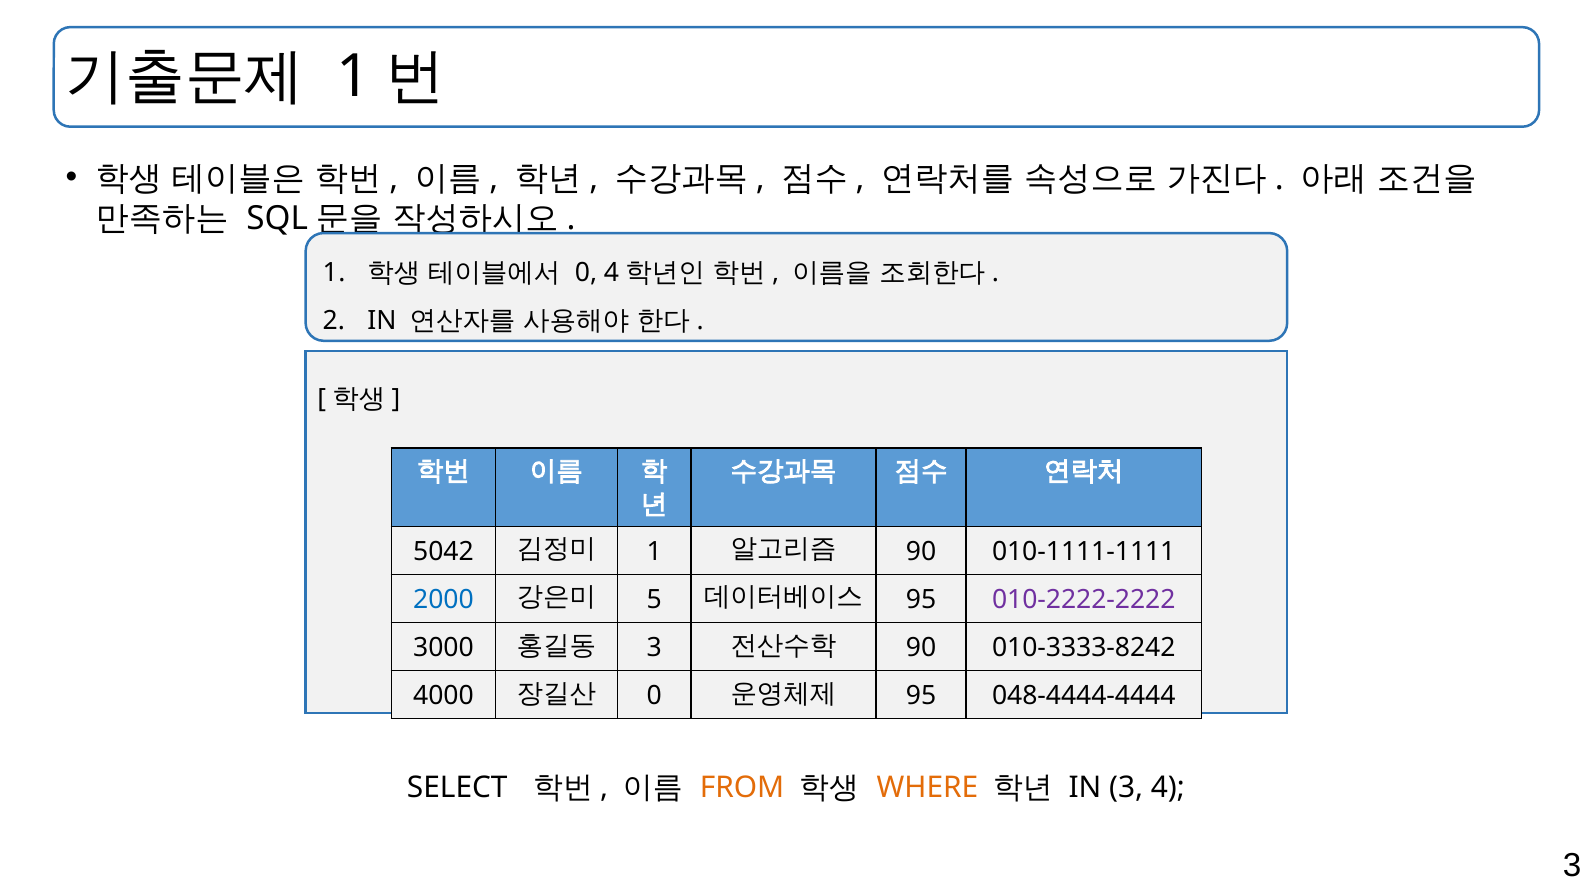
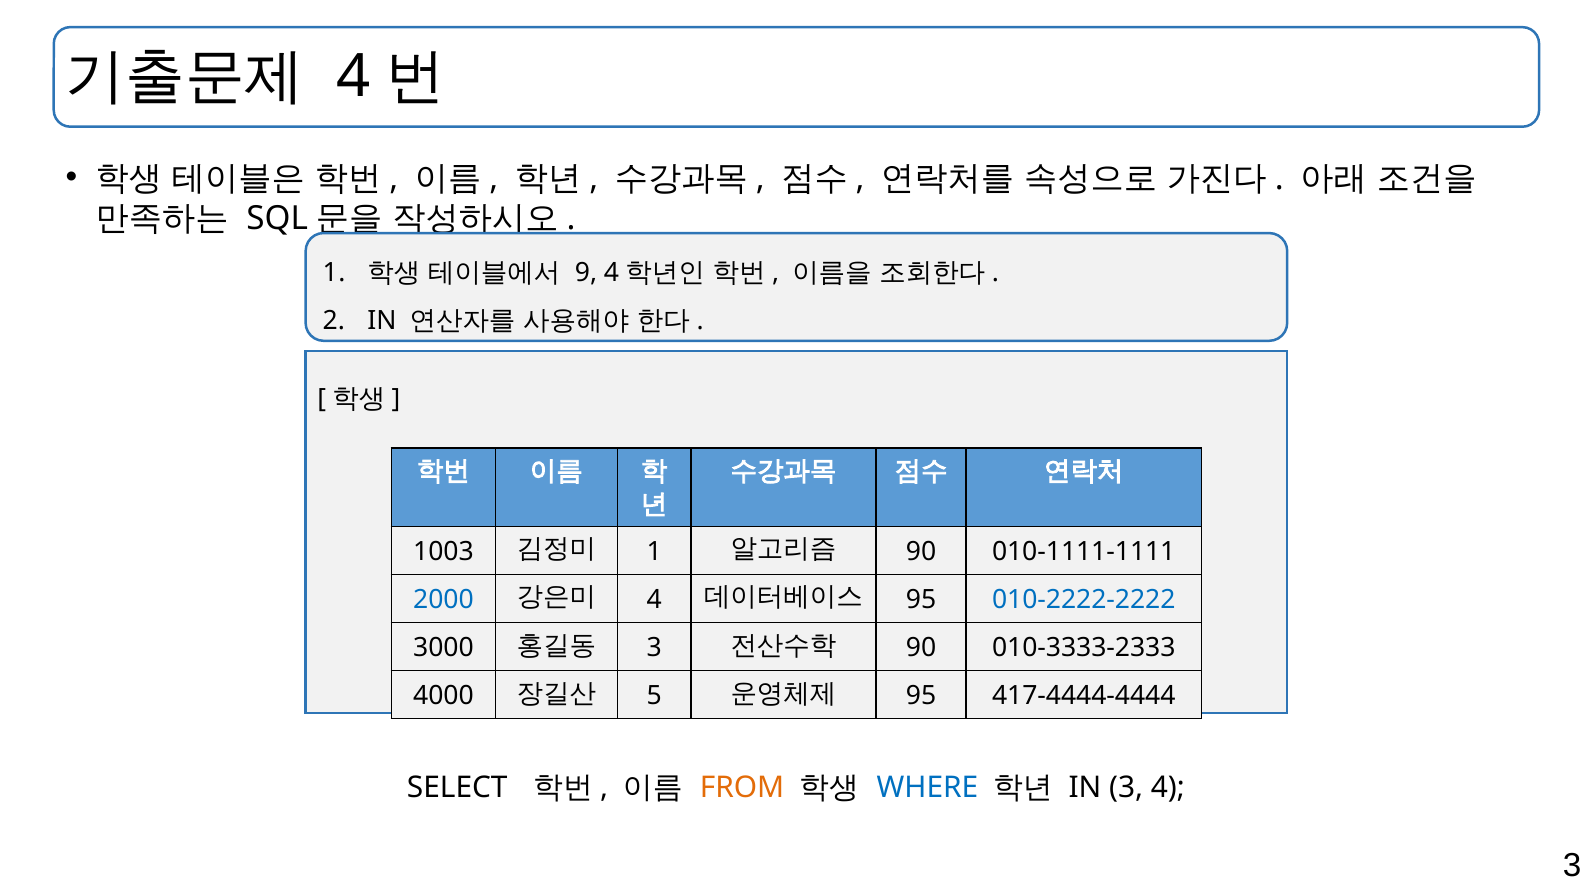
1: 1 -> 4 (354, 77)
0: 0 -> 9 (586, 273)
5042: 5042 -> 1003 (443, 552)
5: 5 -> 4 (654, 600)
010-2222-2222 colour: purple -> blue (1084, 600)
010-3333-8242: 010-3333-8242 -> 010-3333-2333 (1084, 648)
0: 0 -> 5 (654, 696)
048-4444-4444: 048-4444-4444 -> 417-4444-4444 (1084, 696)
WHERE colour: orange -> blue (927, 788)
